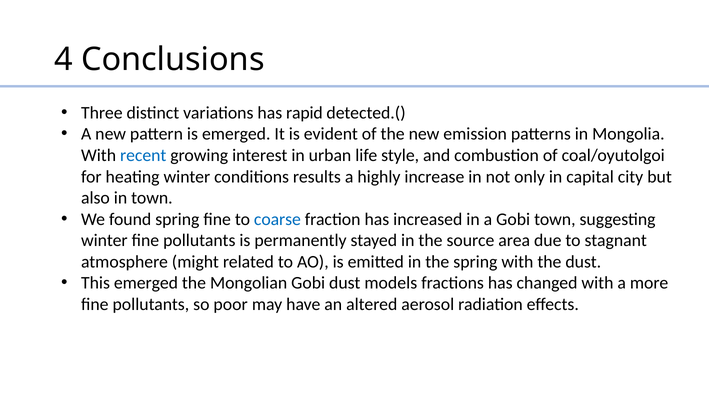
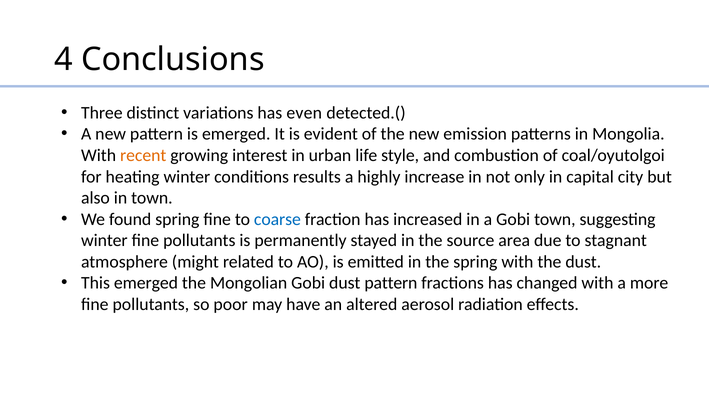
rapid: rapid -> even (304, 113)
recent colour: blue -> orange (143, 155)
dust models: models -> pattern (391, 283)
